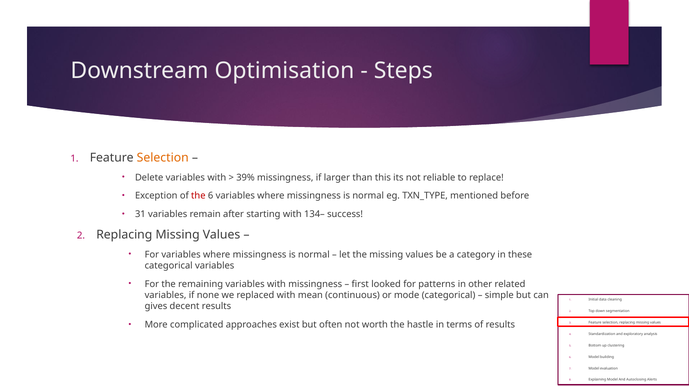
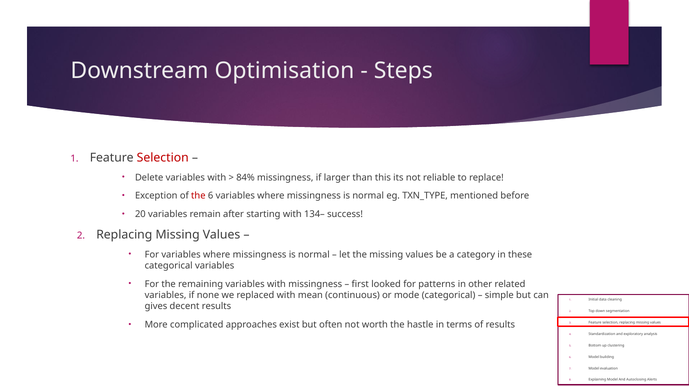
Selection colour: orange -> red (163, 158)
39%: 39% -> 84% (245, 178)
31: 31 -> 20 (140, 215)
